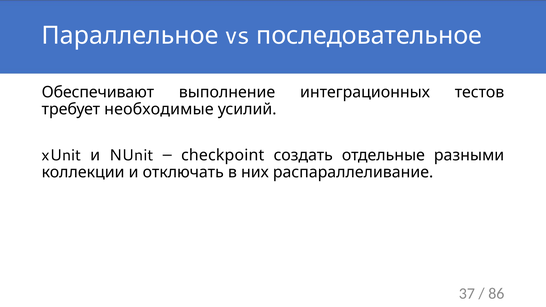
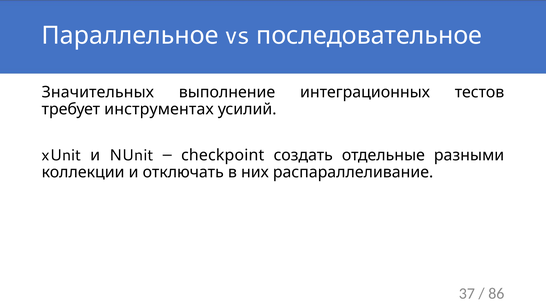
Обеспечивают: Обеспечивают -> Значительных (98, 92)
необходимые: необходимые -> инструментах (159, 109)
